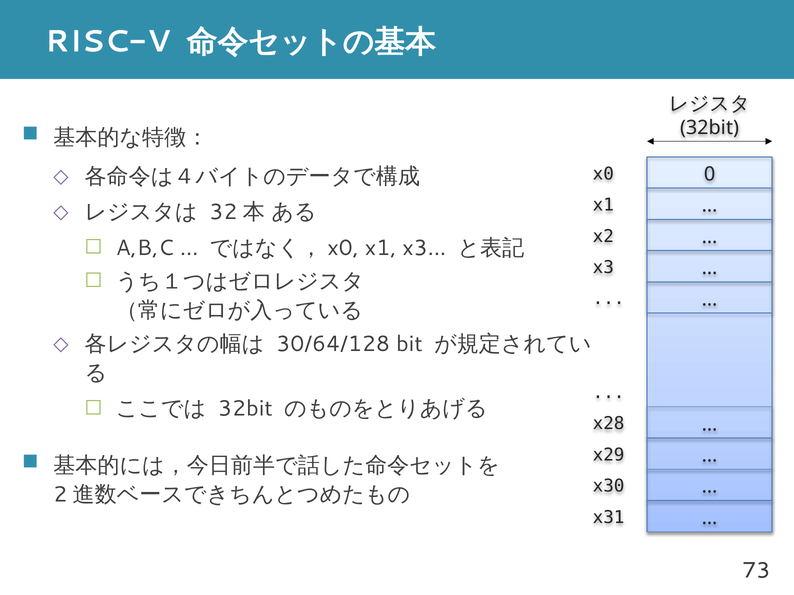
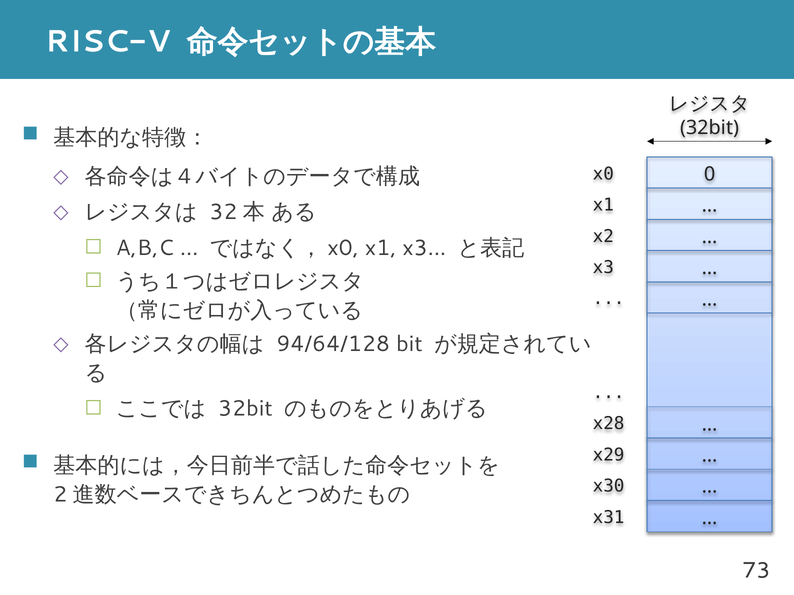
30/64/128: 30/64/128 -> 94/64/128 (333, 344)
